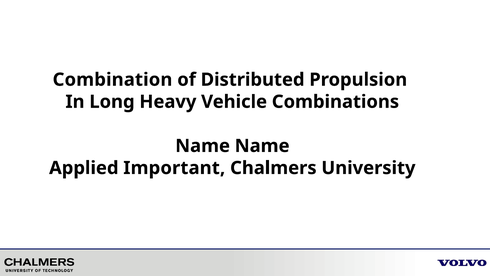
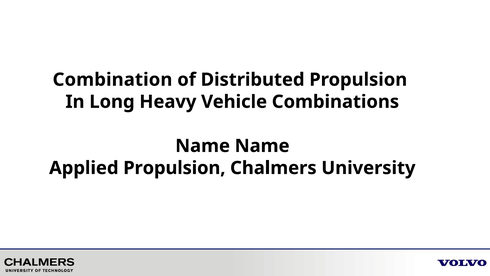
Applied Important: Important -> Propulsion (174, 168)
